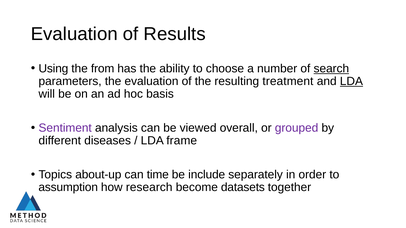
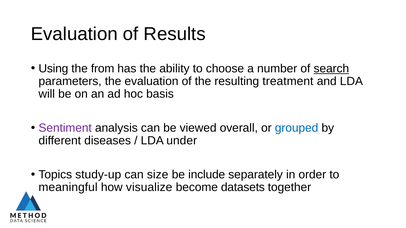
LDA underline: present -> none (351, 81)
grouped colour: purple -> blue (297, 128)
frame: frame -> under (182, 141)
about-up: about-up -> study-up (98, 175)
time: time -> size (158, 175)
assumption: assumption -> meaningful (68, 188)
research: research -> visualize (149, 188)
